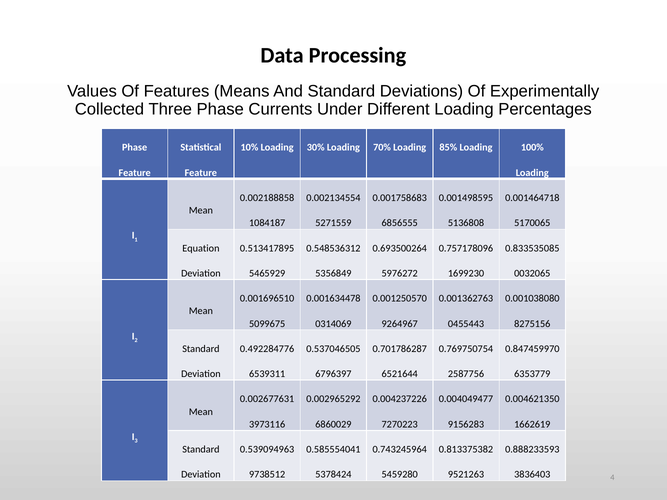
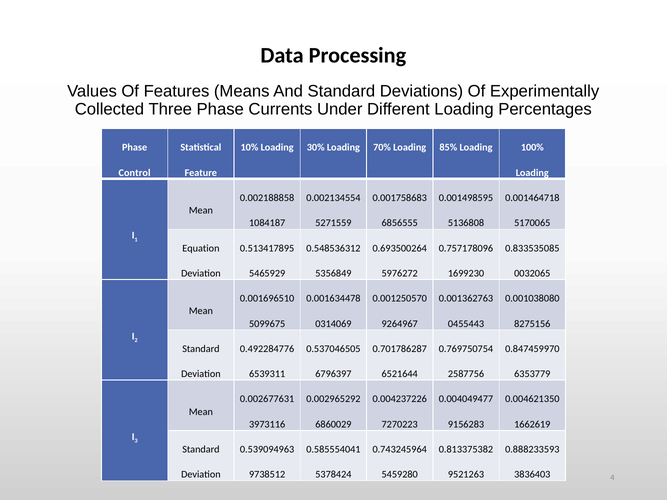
Feature: Feature -> Control (135, 173)
